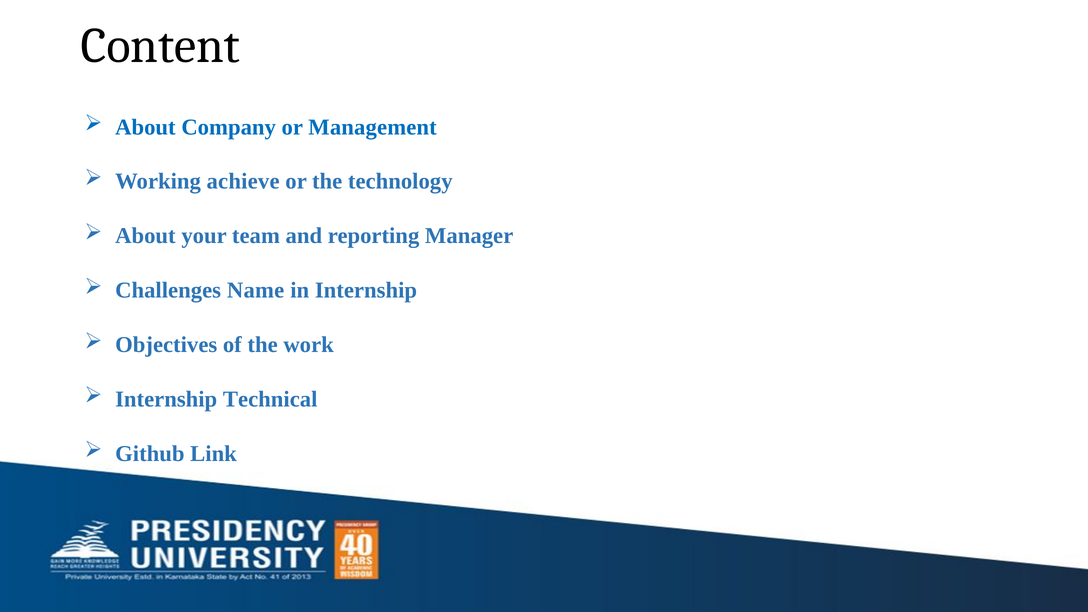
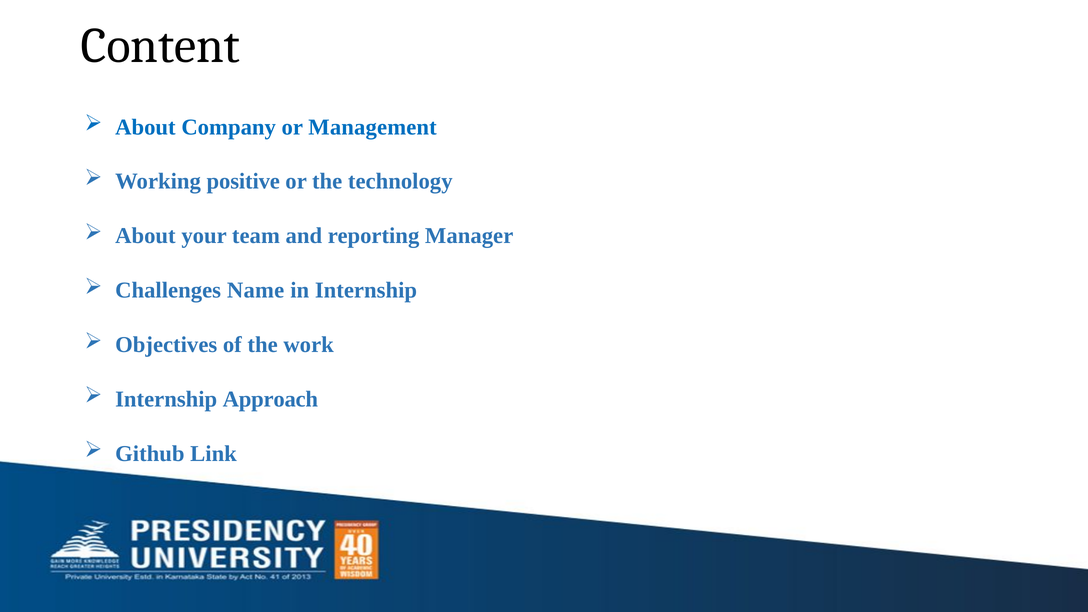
achieve: achieve -> positive (243, 181)
Technical: Technical -> Approach (270, 399)
